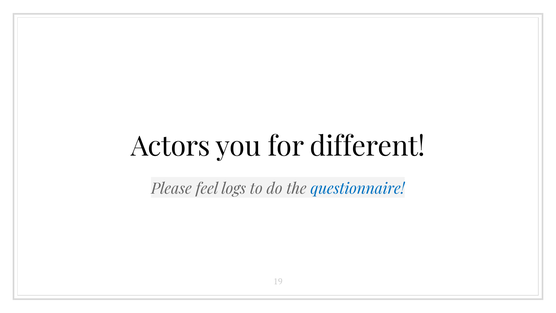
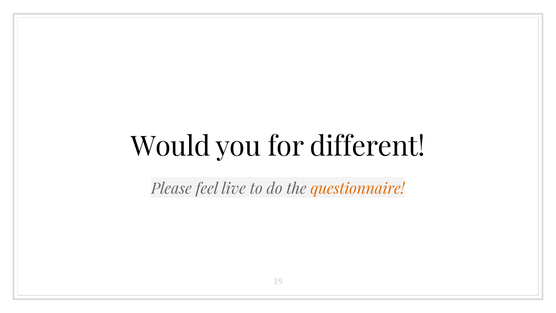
Actors: Actors -> Would (170, 146)
logs: logs -> live (234, 189)
questionnaire colour: blue -> orange (358, 189)
